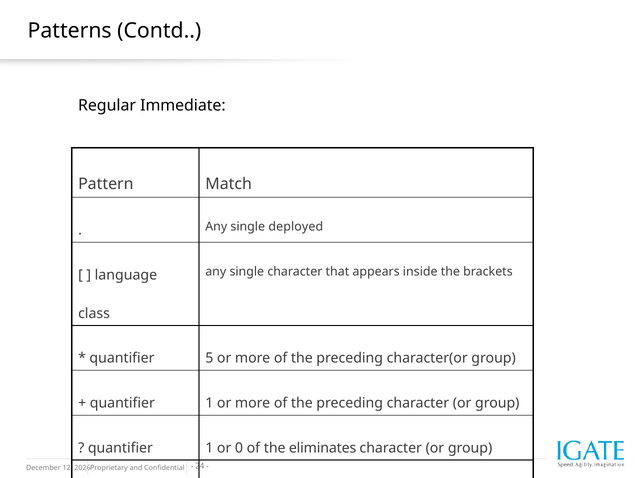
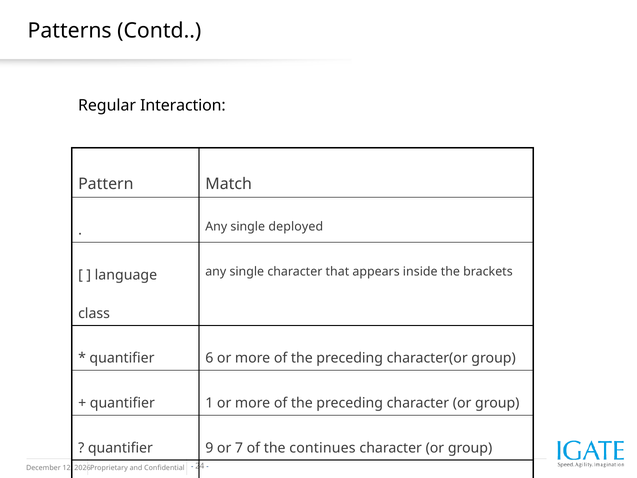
Immediate: Immediate -> Interaction (183, 106)
quantifier 5: 5 -> 6 (209, 358)
1: 1 -> 9 (209, 448)
0: 0 -> 7 (239, 448)
eliminates: eliminates -> continues (322, 448)
